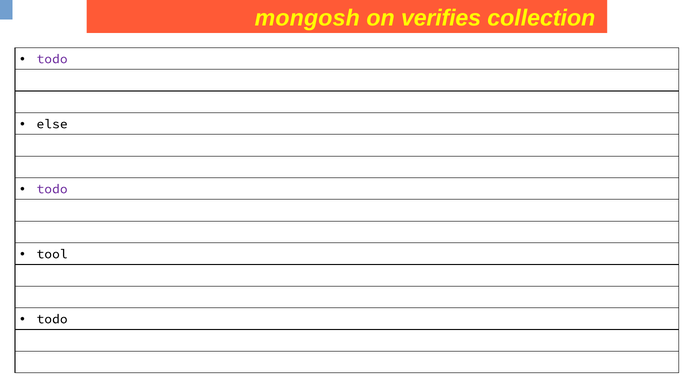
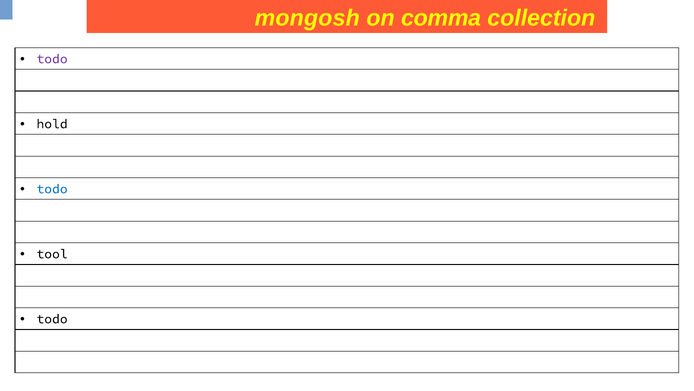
verifies: verifies -> comma (441, 18)
else: else -> hold (52, 124)
todo colour: purple -> blue (52, 189)
